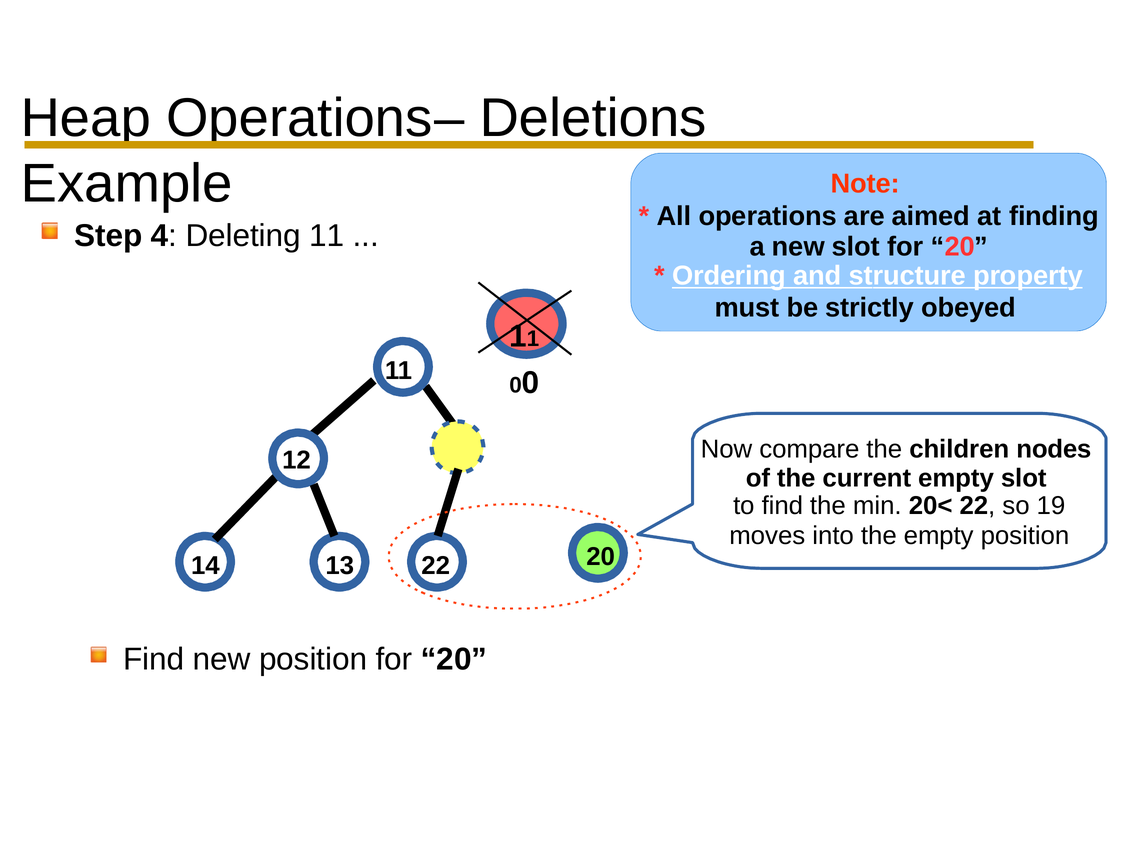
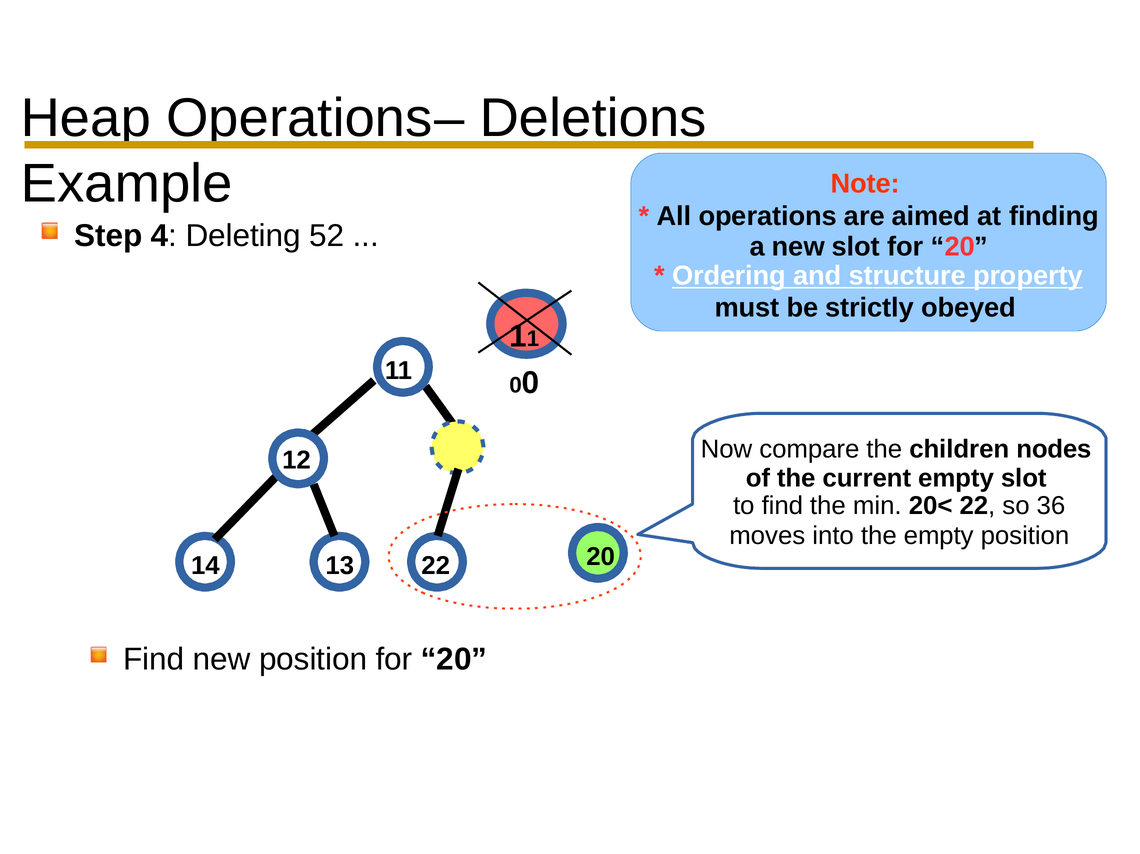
Deleting 11: 11 -> 52 (327, 236)
19: 19 -> 36 (1051, 506)
